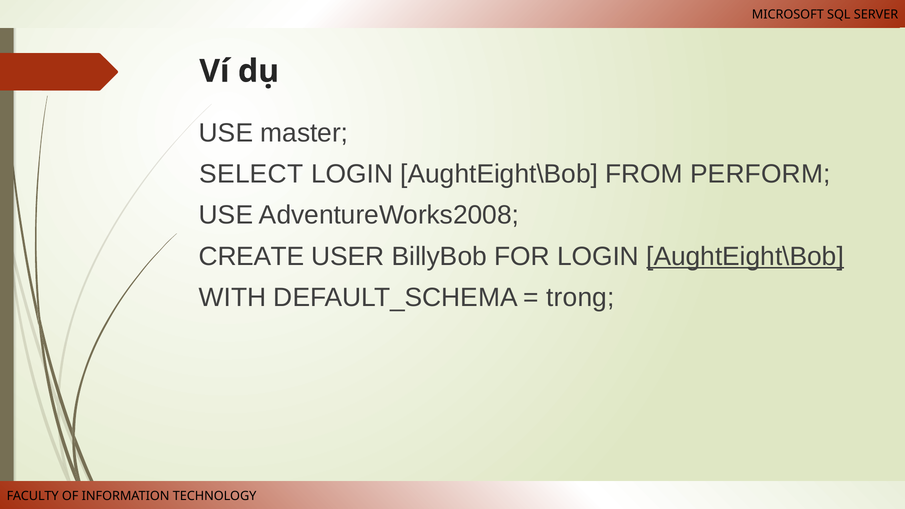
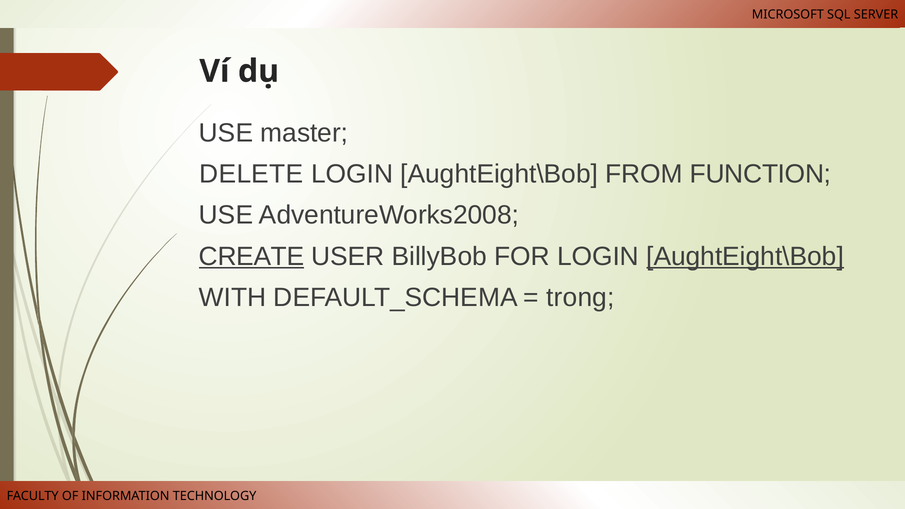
SELECT: SELECT -> DELETE (251, 174)
PERFORM: PERFORM -> FUNCTION (761, 174)
CREATE underline: none -> present (252, 256)
